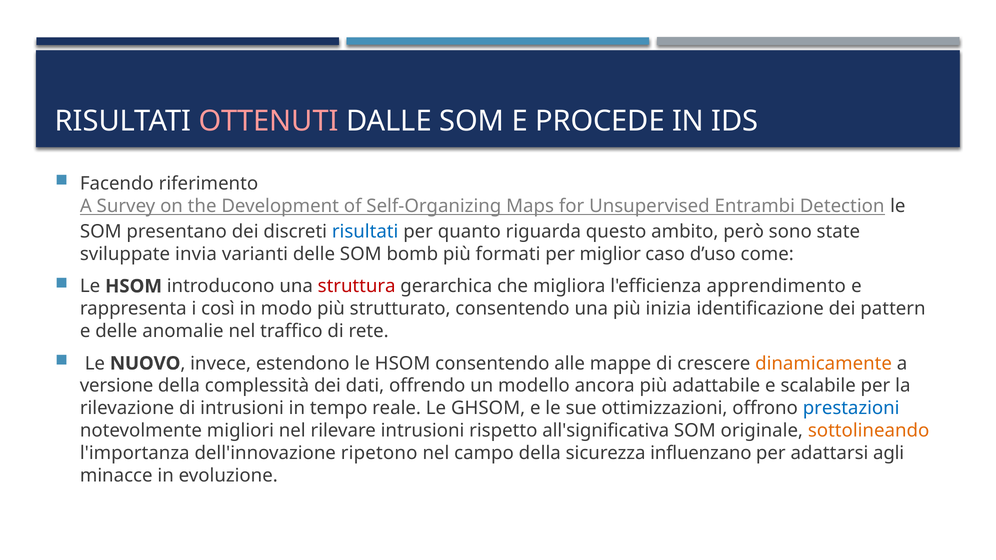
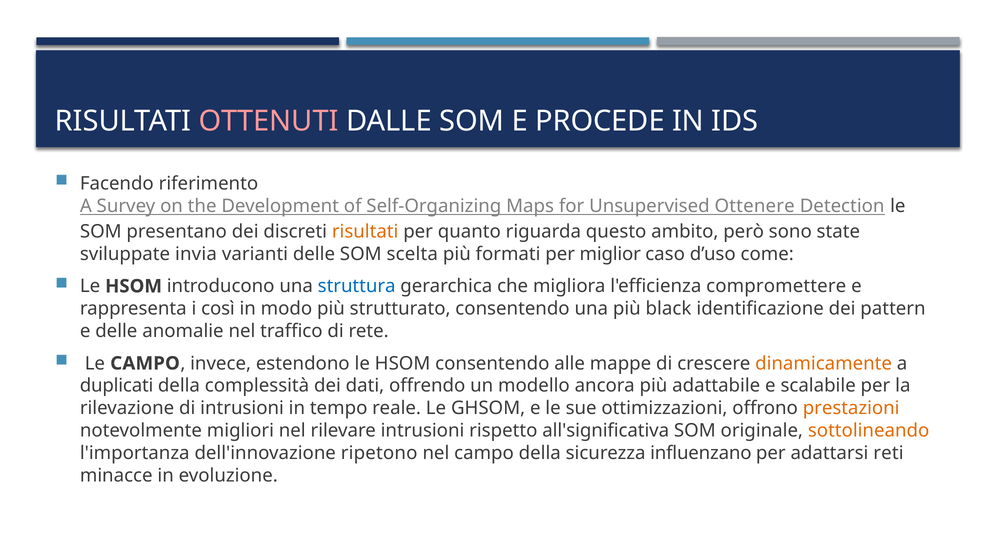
Entrambi: Entrambi -> Ottenere (755, 206)
risultati colour: blue -> orange (365, 232)
bomb: bomb -> scelta (412, 254)
struttura colour: red -> blue (357, 286)
apprendimento: apprendimento -> compromettere (776, 286)
inizia: inizia -> black (669, 309)
Le NUOVO: NUOVO -> CAMPO (145, 364)
versione: versione -> duplicati (117, 386)
prestazioni colour: blue -> orange (851, 408)
agli: agli -> reti (888, 453)
